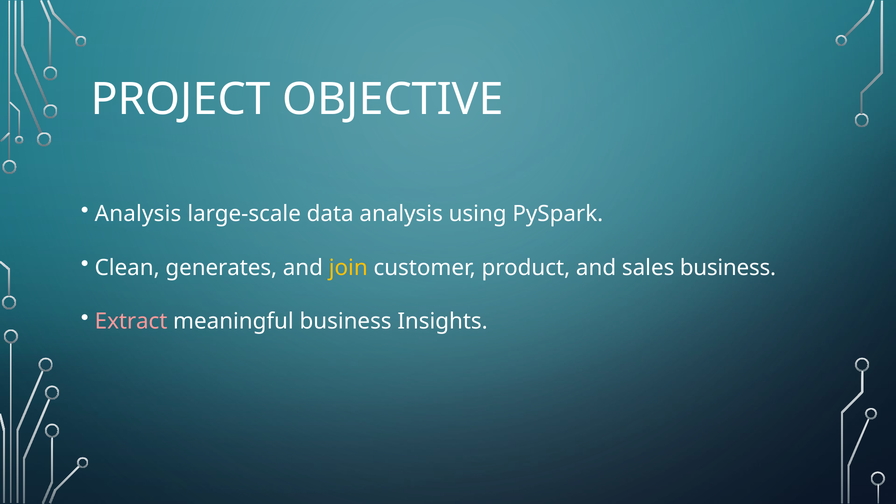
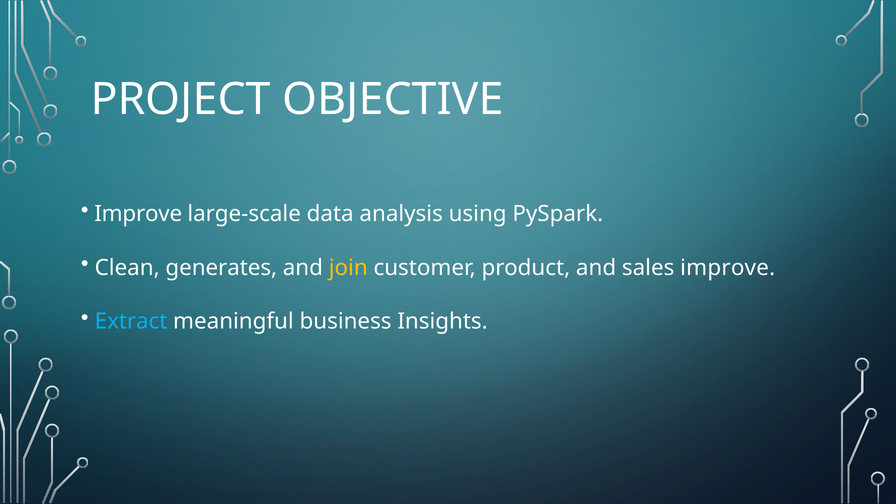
Analysis: Analysis -> Improve (138, 214)
sales business: business -> improve (728, 268)
Extract colour: pink -> light blue (131, 321)
